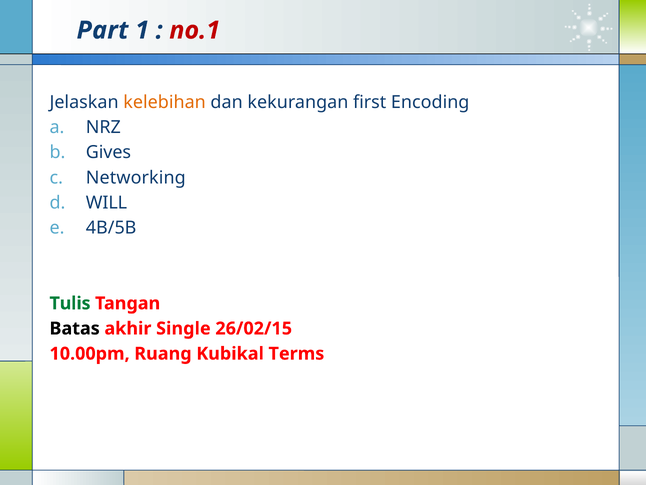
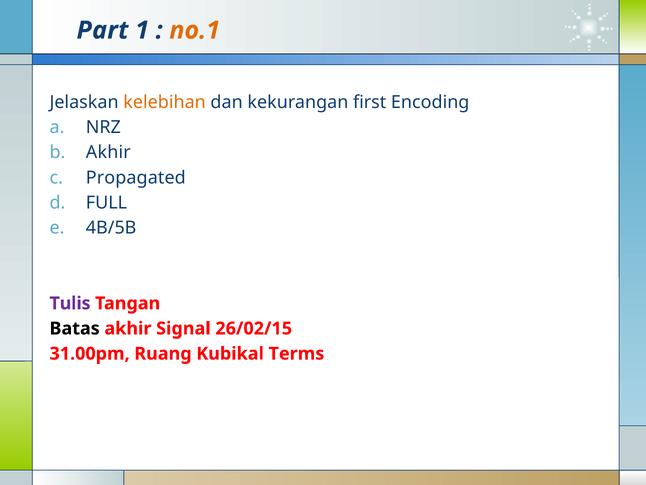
no.1 colour: red -> orange (195, 30)
Gives: Gives -> Akhir (108, 152)
Networking: Networking -> Propagated (136, 177)
WILL: WILL -> FULL (106, 203)
Tulis colour: green -> purple (70, 303)
Single: Single -> Signal (183, 328)
10.00pm: 10.00pm -> 31.00pm (90, 353)
